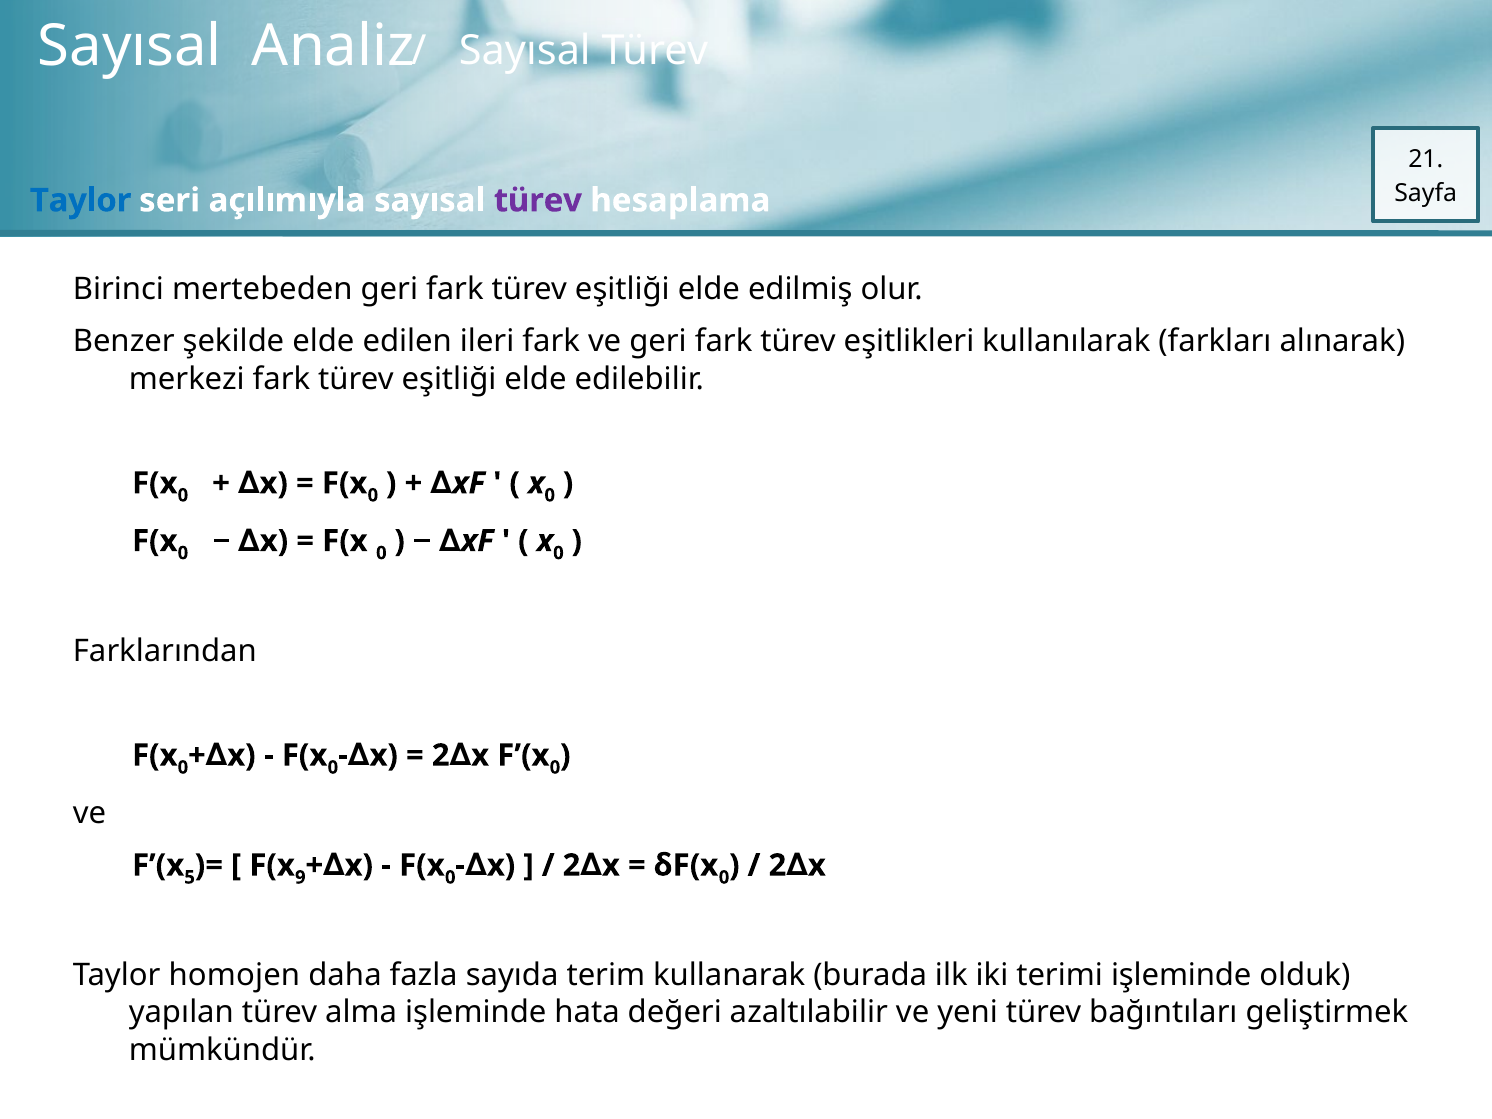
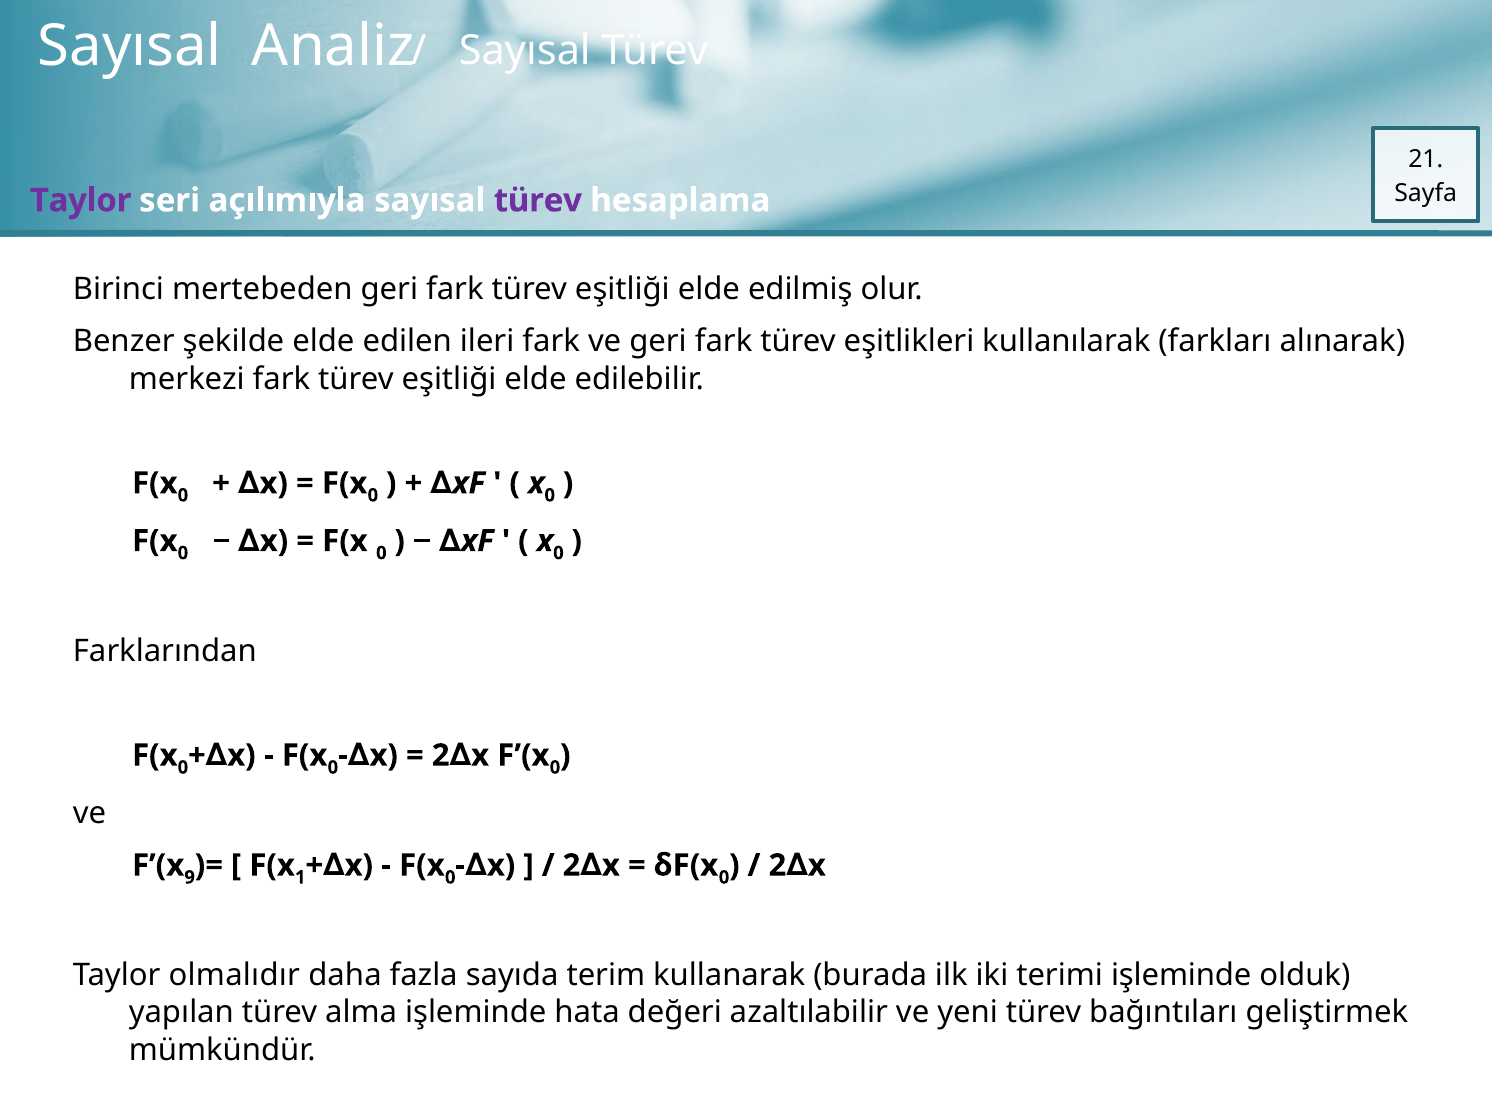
Taylor colour: blue -> purple (81, 200)
5: 5 -> 9 (190, 877)
9: 9 -> 1 (300, 877)
homojen: homojen -> olmalıdır (234, 975)
